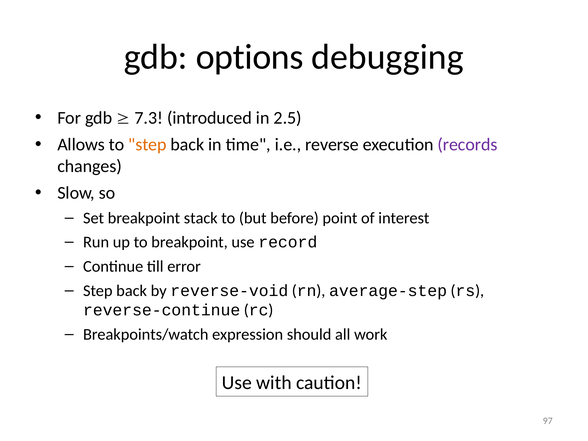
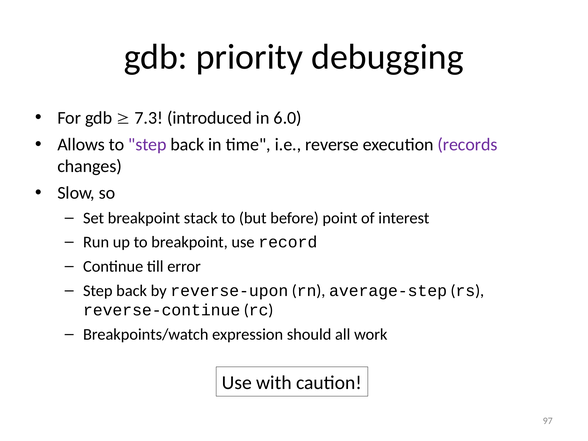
options: options -> priority (249, 57)
2.5: 2.5 -> 6.0 (288, 118)
step colour: orange -> purple (147, 145)
reverse-void: reverse-void -> reverse-upon (229, 291)
